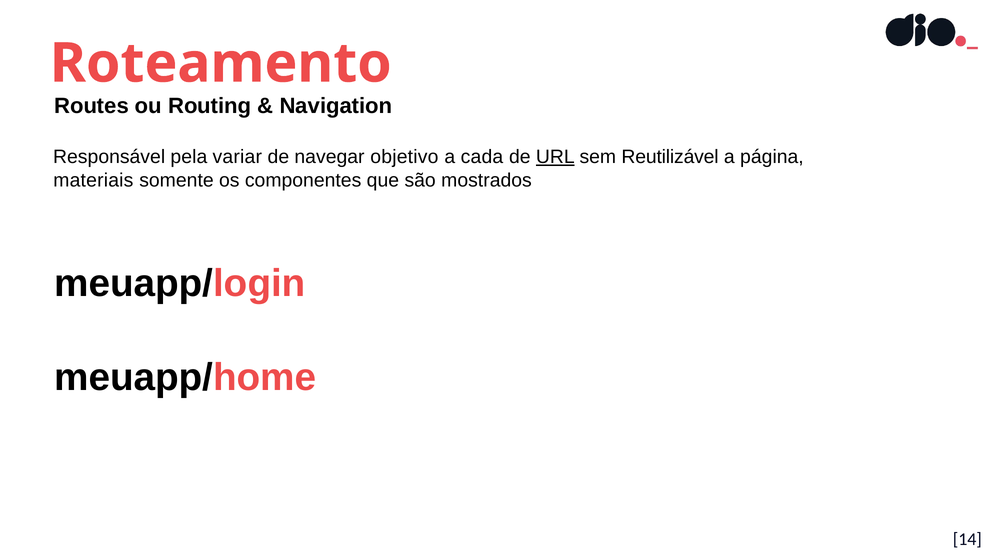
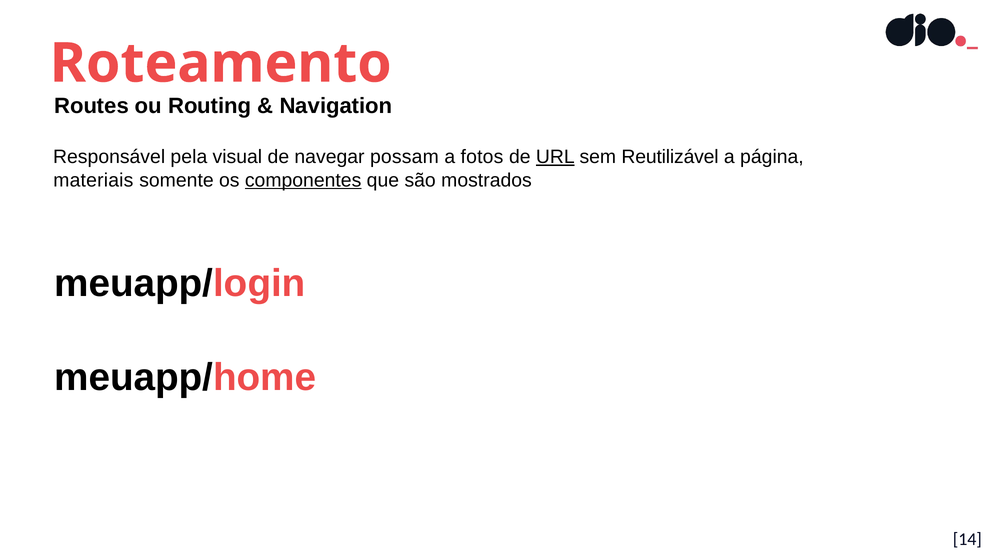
variar: variar -> visual (237, 157)
objetivo: objetivo -> possam (404, 157)
cada: cada -> fotos (482, 157)
componentes underline: none -> present (303, 180)
